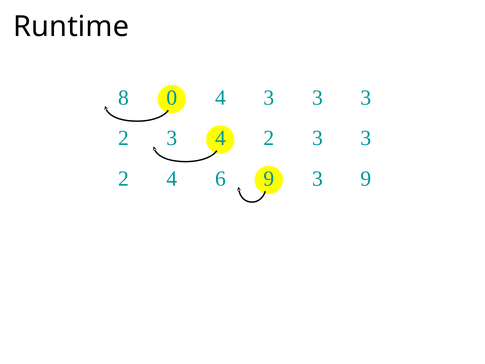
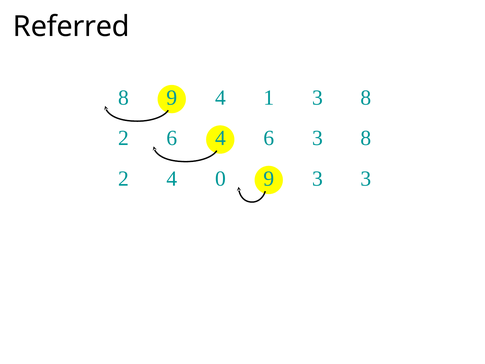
Runtime: Runtime -> Referred (71, 26)
8 0: 0 -> 9 (172, 98)
4 3: 3 -> 1 (269, 98)
3: 3 -> 8 (366, 98)
3: 3 -> 6 (172, 138)
4 2: 2 -> 6 (269, 138)
3: 3 -> 8 (366, 138)
6: 6 -> 0 (220, 179)
3 9: 9 -> 3 (366, 179)
